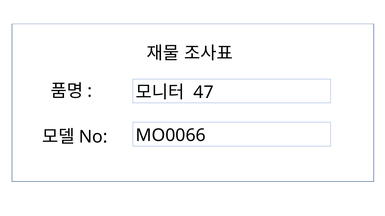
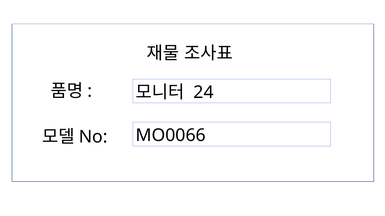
47: 47 -> 24 (204, 92)
